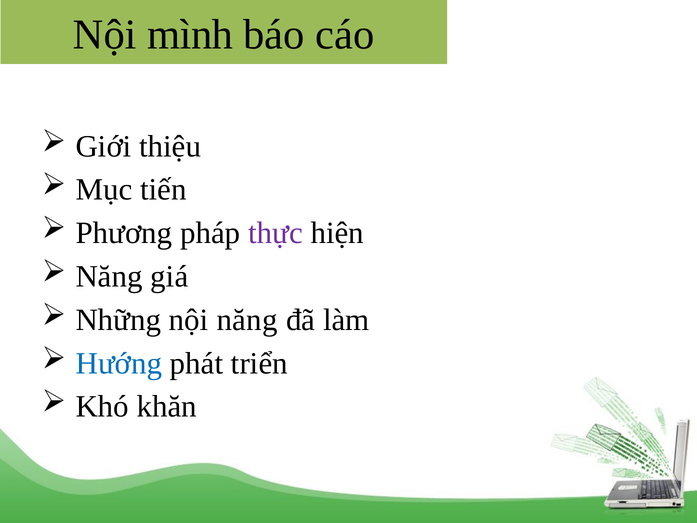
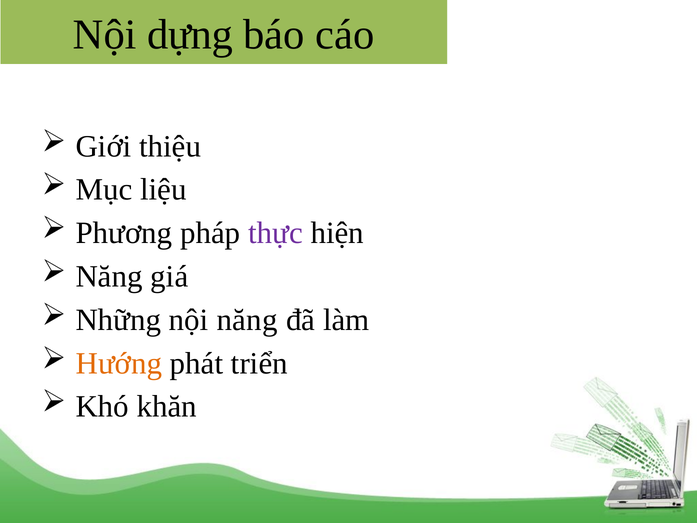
mình: mình -> dựng (190, 35)
tiến: tiến -> liệu (163, 190)
Hướng colour: blue -> orange (119, 363)
